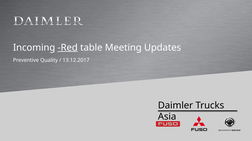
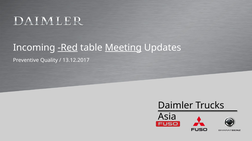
Meeting underline: none -> present (123, 48)
